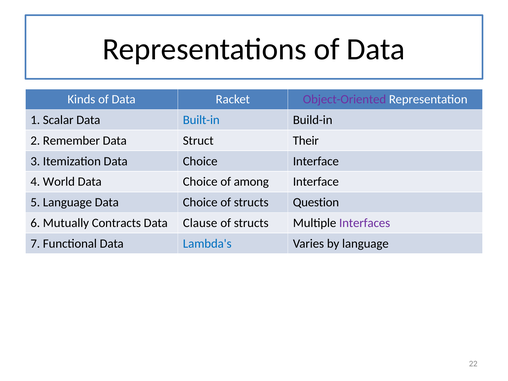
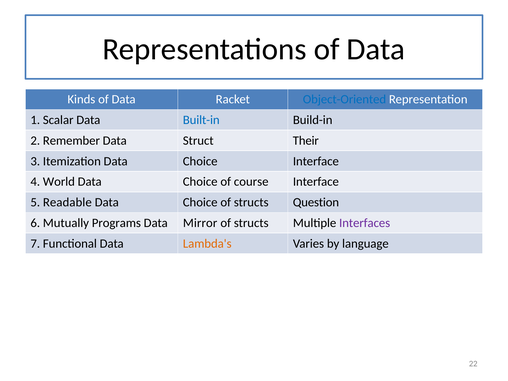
Object-Oriented colour: purple -> blue (344, 99)
among: among -> course (251, 182)
5 Language: Language -> Readable (67, 202)
Contracts: Contracts -> Programs (116, 223)
Clause: Clause -> Mirror (200, 223)
Lambda's colour: blue -> orange (207, 244)
